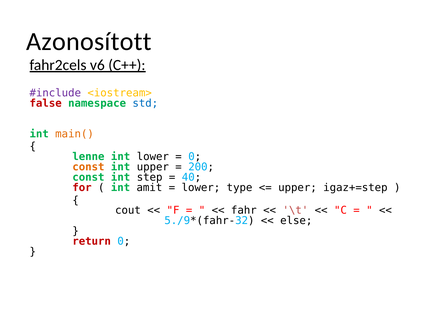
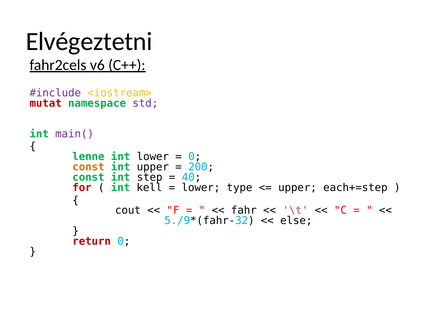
Azonosított: Azonosított -> Elvégeztetni (89, 41)
false: false -> mutat (46, 103)
std colour: blue -> purple (145, 103)
main( colour: orange -> purple (75, 134)
amit: amit -> kell (149, 188)
igaz+=step: igaz+=step -> each+=step (355, 188)
